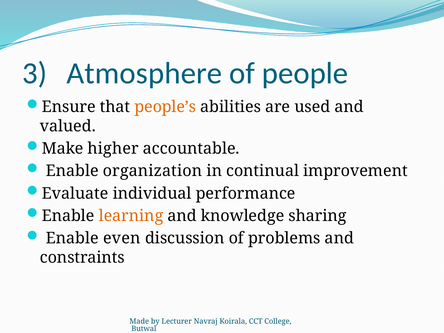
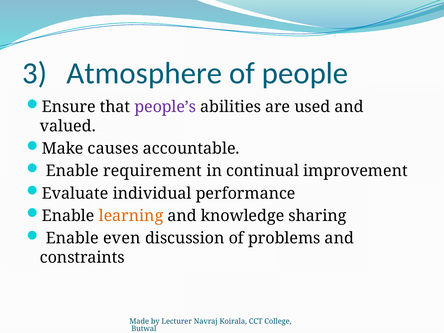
people’s colour: orange -> purple (165, 107)
higher: higher -> causes (113, 149)
organization: organization -> requirement (153, 171)
